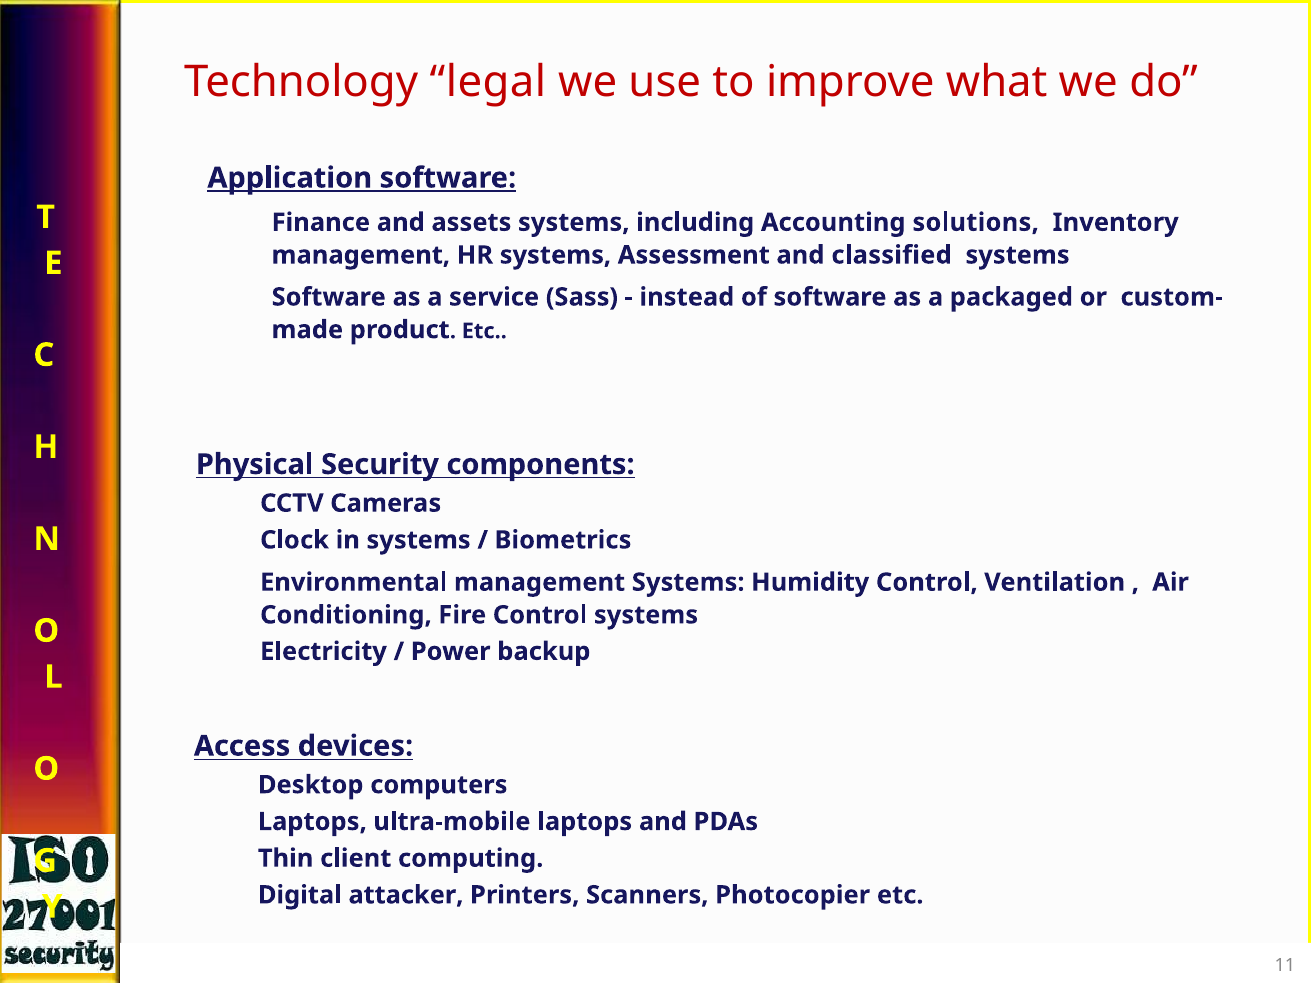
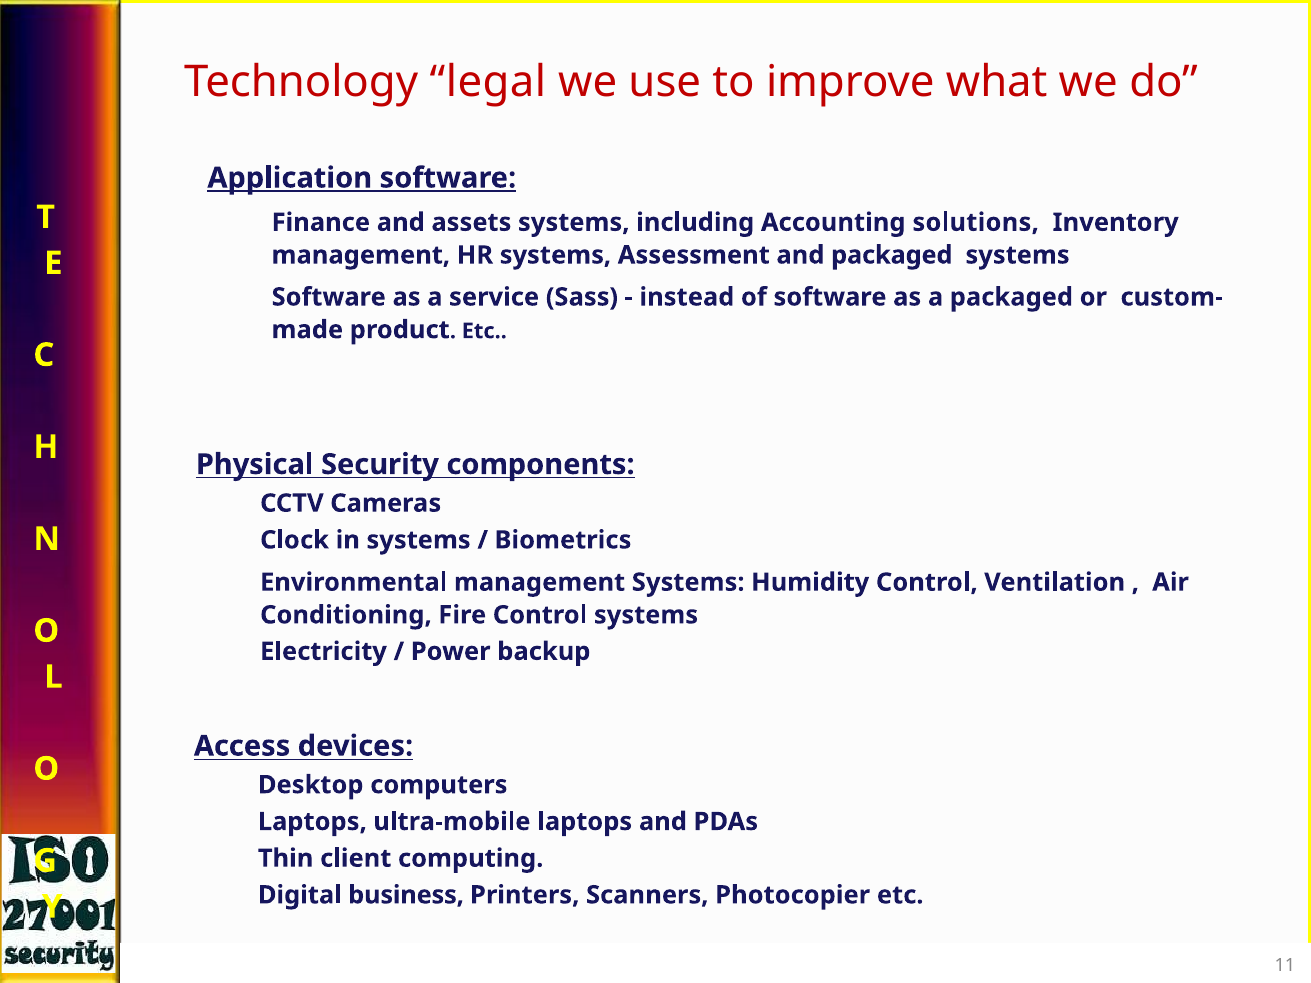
and classified: classified -> packaged (892, 255)
attacker: attacker -> business (406, 895)
